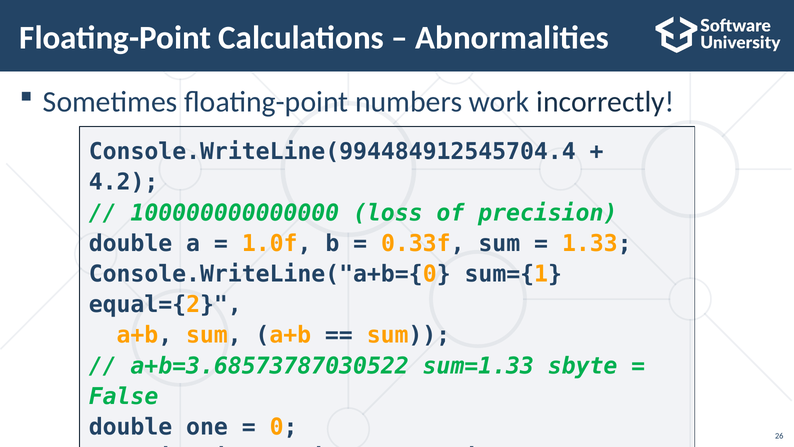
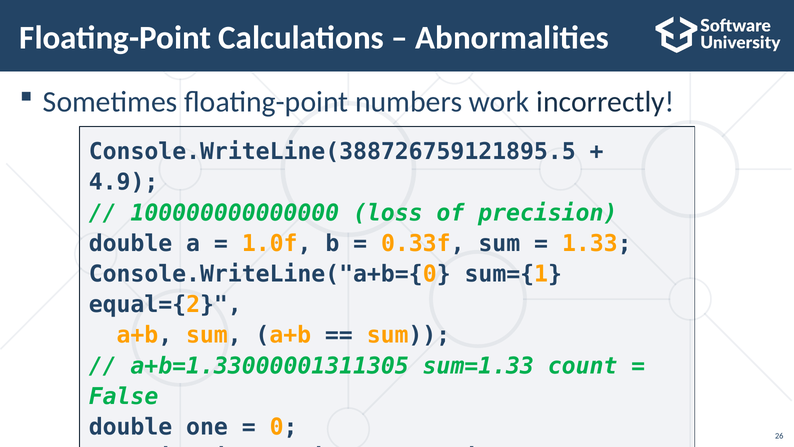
Console.WriteLine(994484912545704.4: Console.WriteLine(994484912545704.4 -> Console.WriteLine(388726759121895.5 (332, 152)
4.2: 4.2 -> 4.9 (124, 182)
a+b=3.68573787030522: a+b=3.68573787030522 -> a+b=1.33000001311305 (270, 366)
sbyte: sbyte -> count (583, 366)
